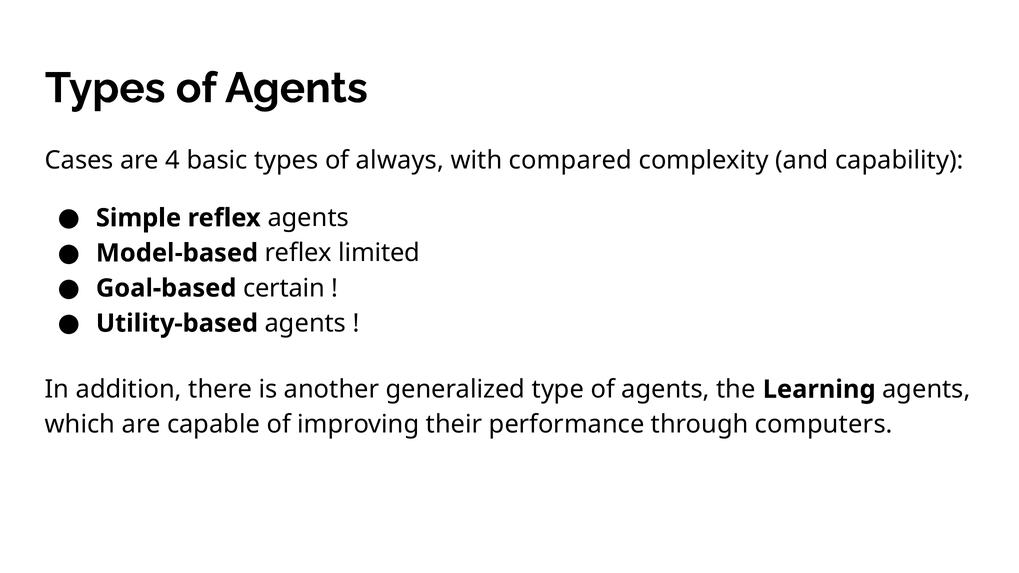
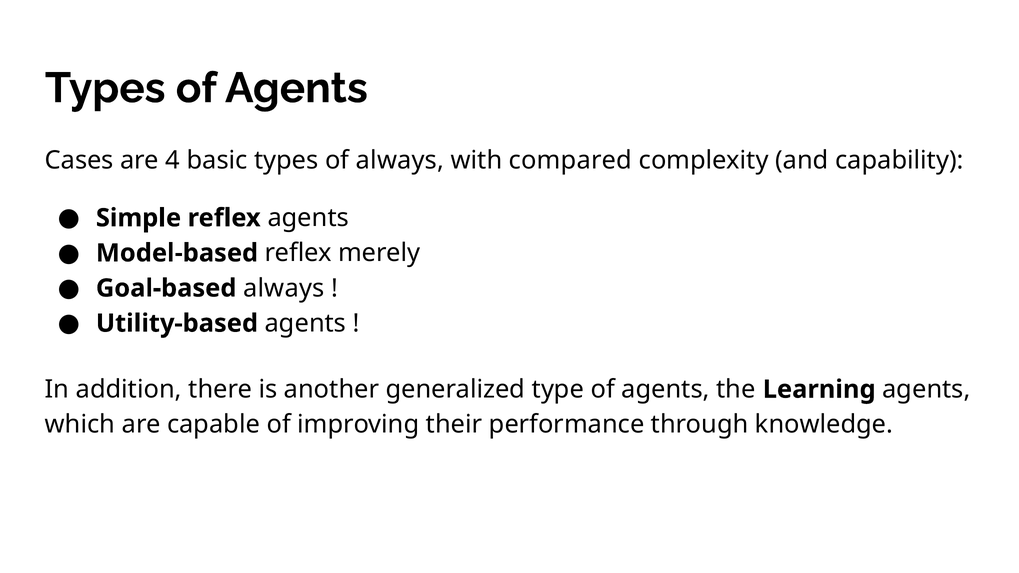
limited: limited -> merely (379, 253)
Goal-based certain: certain -> always (284, 288)
computers: computers -> knowledge (824, 425)
